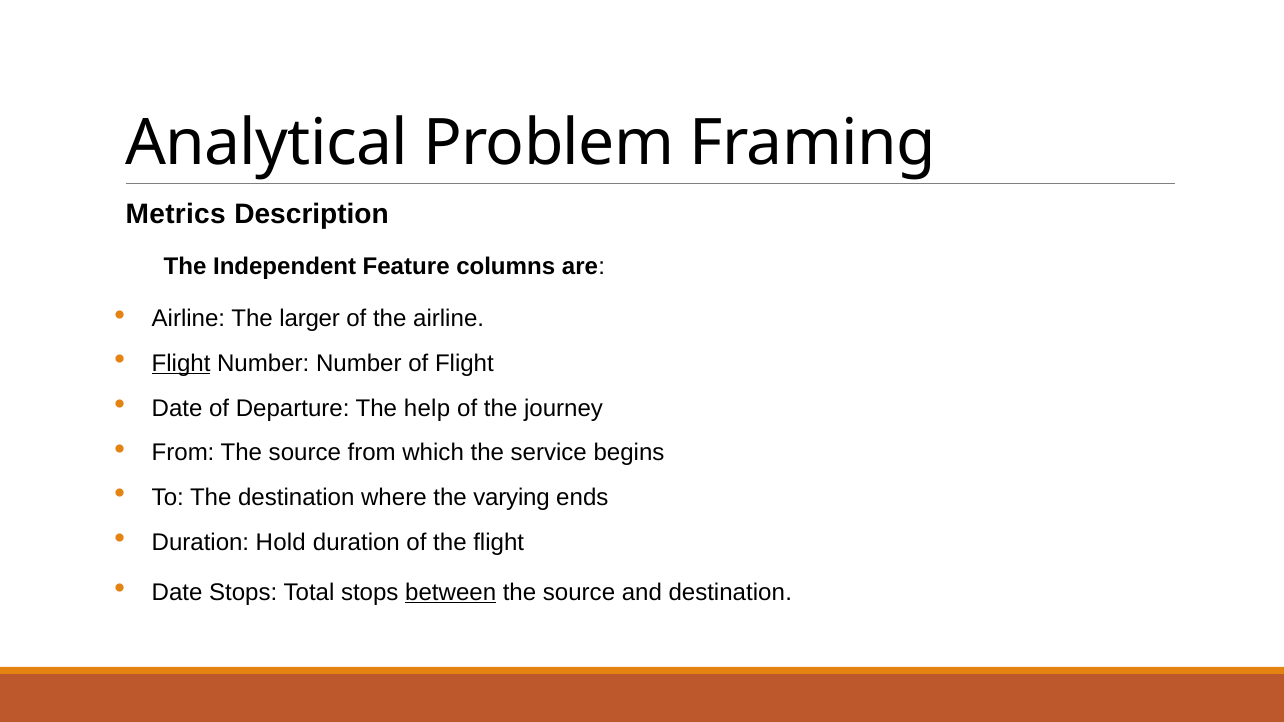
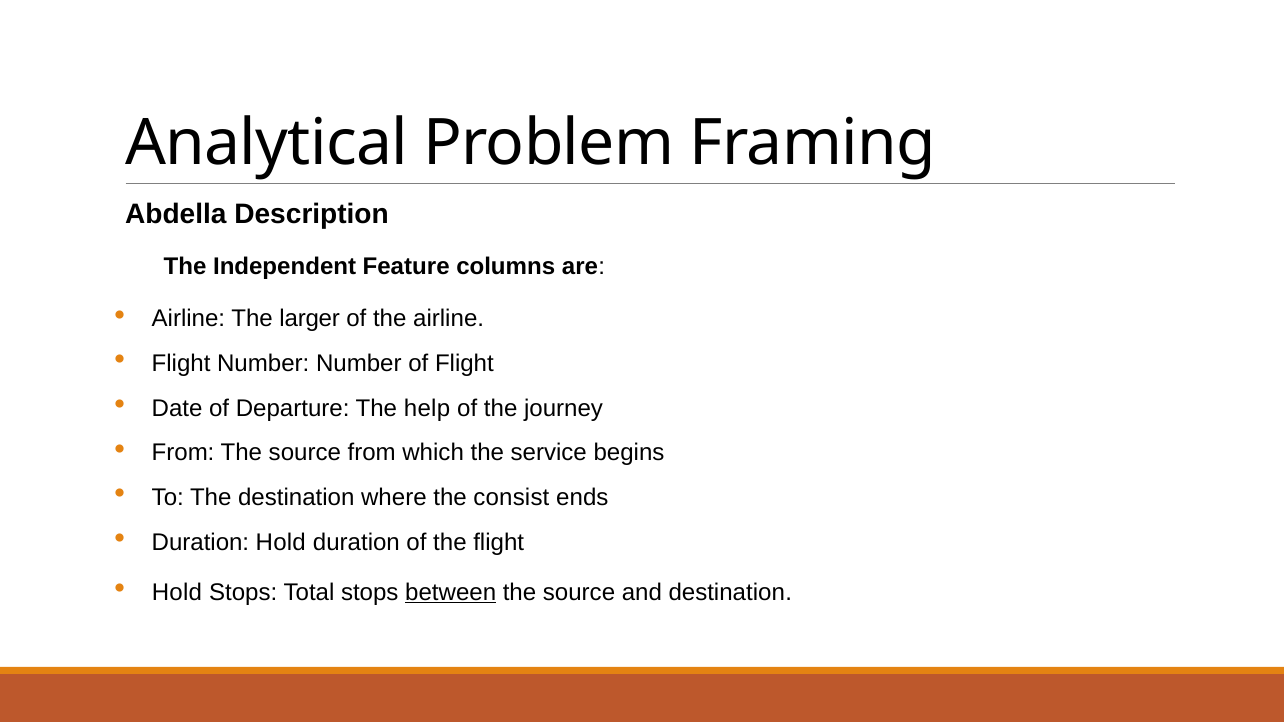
Metrics: Metrics -> Abdella (176, 214)
Flight underline: present -> none (181, 363)
varying: varying -> consist (511, 498)
Date: Date -> Hold (177, 592)
